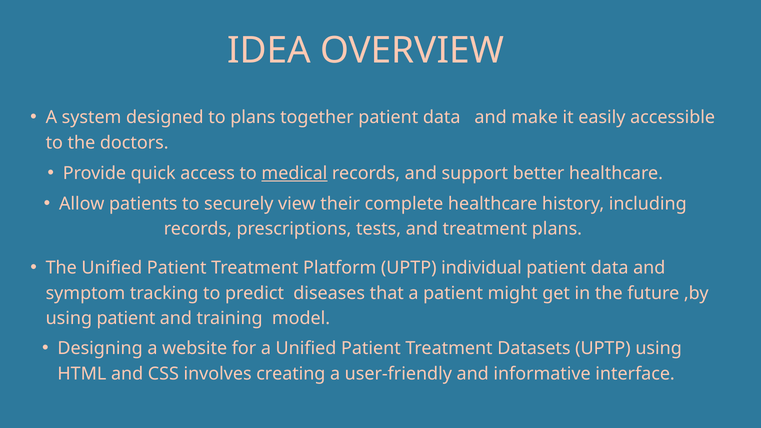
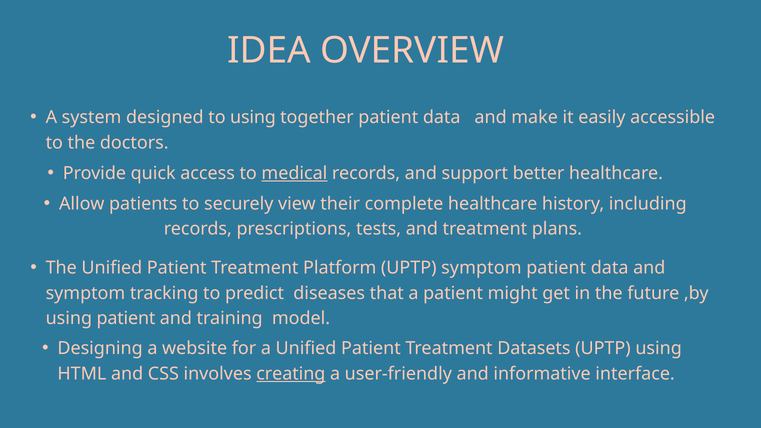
to plans: plans -> using (253, 118)
UPTP individual: individual -> symptom (481, 268)
creating underline: none -> present (291, 374)
